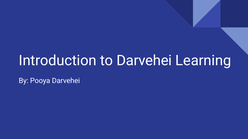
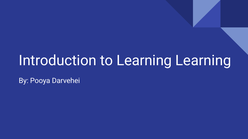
to Darvehei: Darvehei -> Learning (144, 61)
